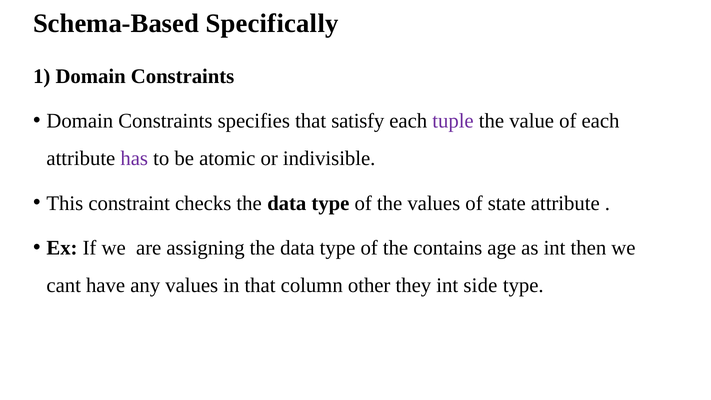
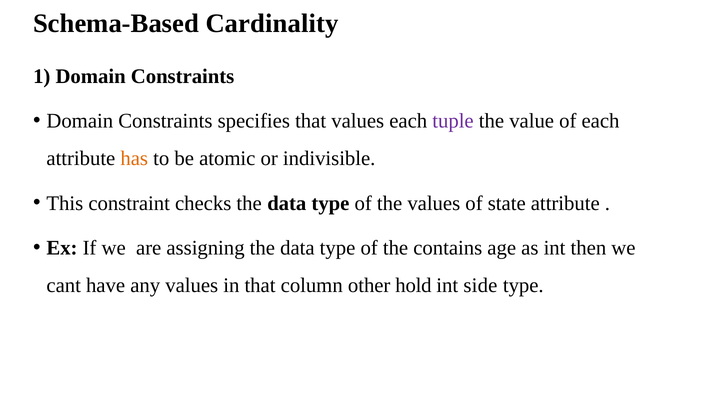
Specifically: Specifically -> Cardinality (272, 23)
that satisfy: satisfy -> values (358, 121)
has colour: purple -> orange (134, 158)
they: they -> hold (413, 285)
